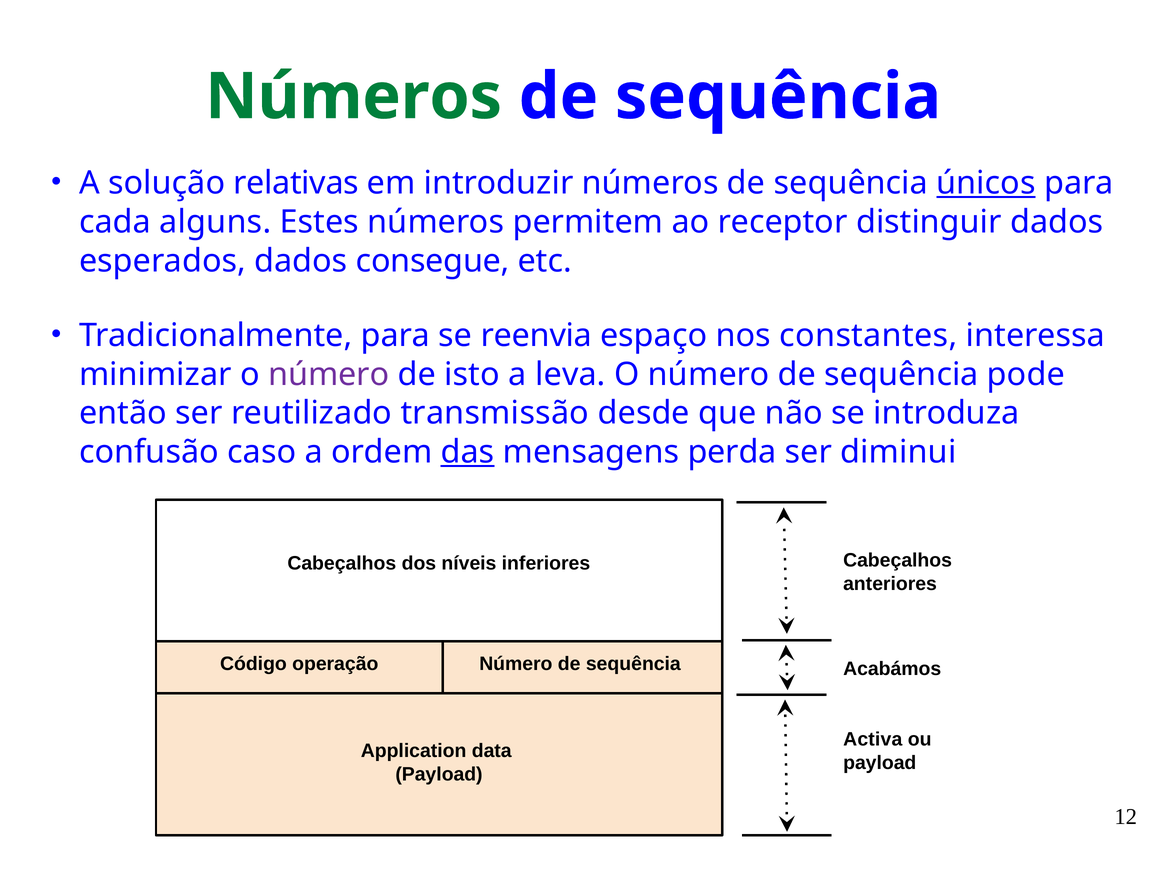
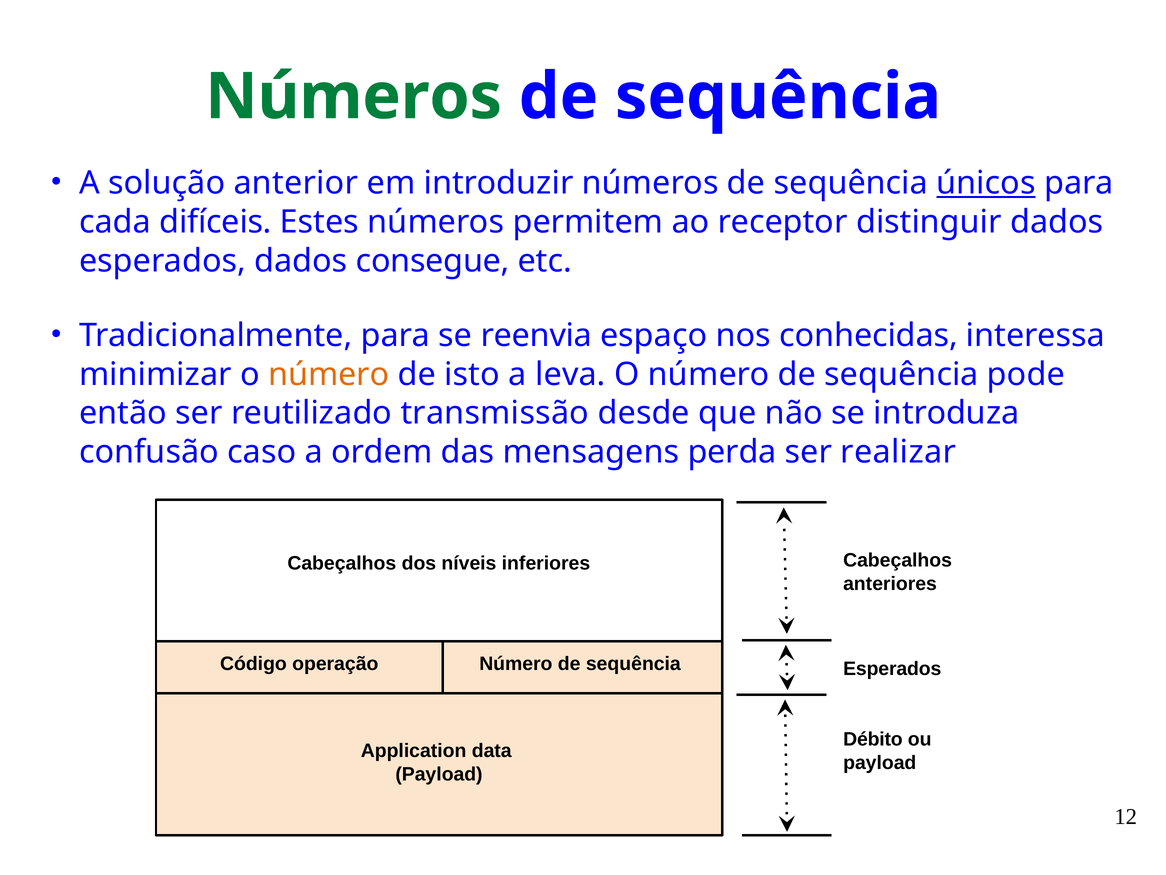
relativas: relativas -> anterior (296, 183)
alguns: alguns -> difíceis (215, 222)
constantes: constantes -> conhecidas (869, 335)
número colour: purple -> orange (329, 374)
das underline: present -> none (468, 452)
diminui: diminui -> realizar (898, 452)
Acabámos: Acabámos -> Esperados (892, 668)
Activa: Activa -> Débito (873, 739)
